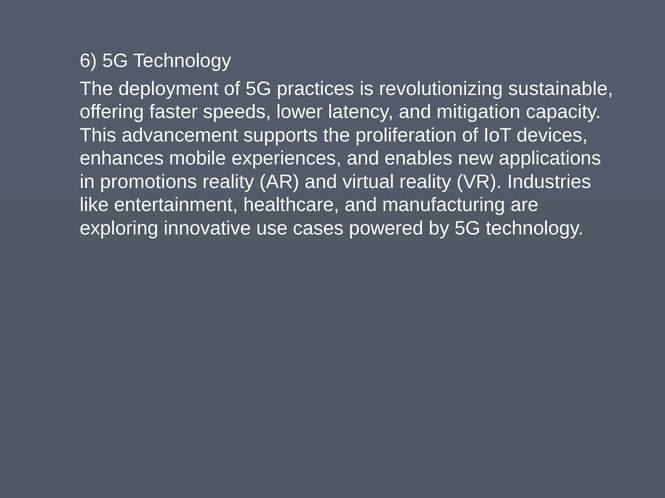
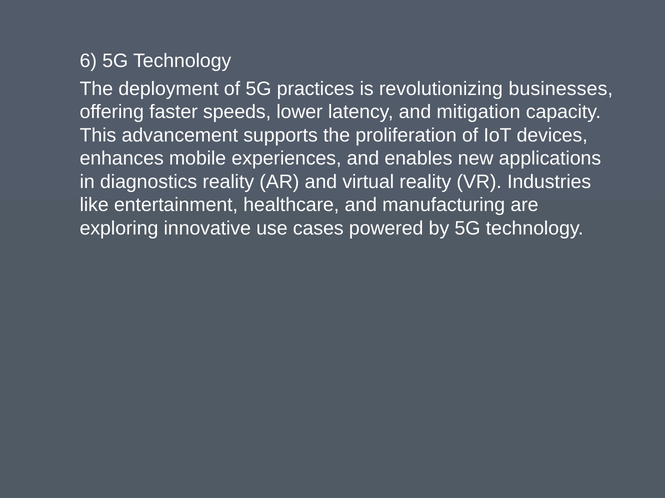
sustainable: sustainable -> businesses (561, 89)
promotions: promotions -> diagnostics (149, 182)
